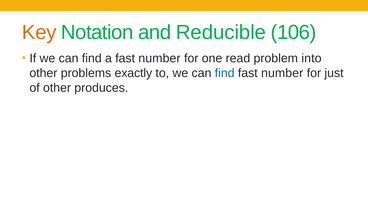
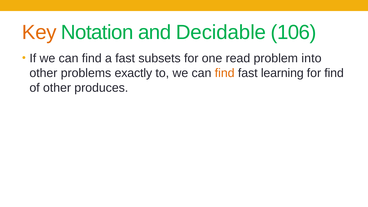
Reducible: Reducible -> Decidable (221, 32)
a fast number: number -> subsets (160, 58)
find colour: blue -> orange (225, 73)
number: number -> learning (282, 73)
for just: just -> find (334, 73)
